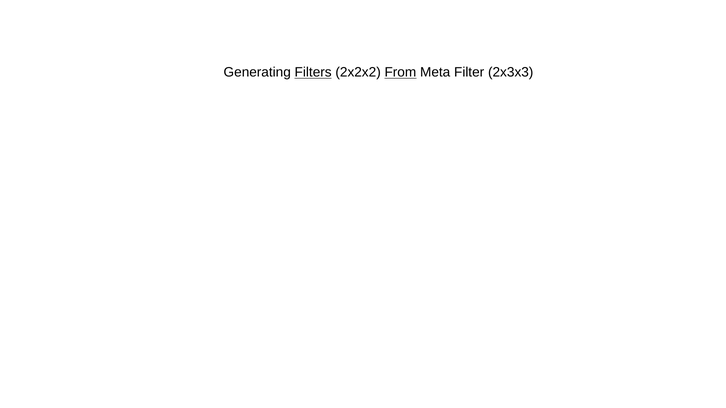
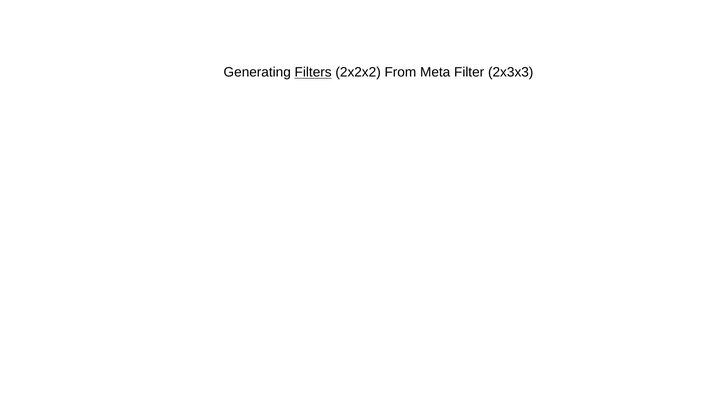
From underline: present -> none (400, 72)
